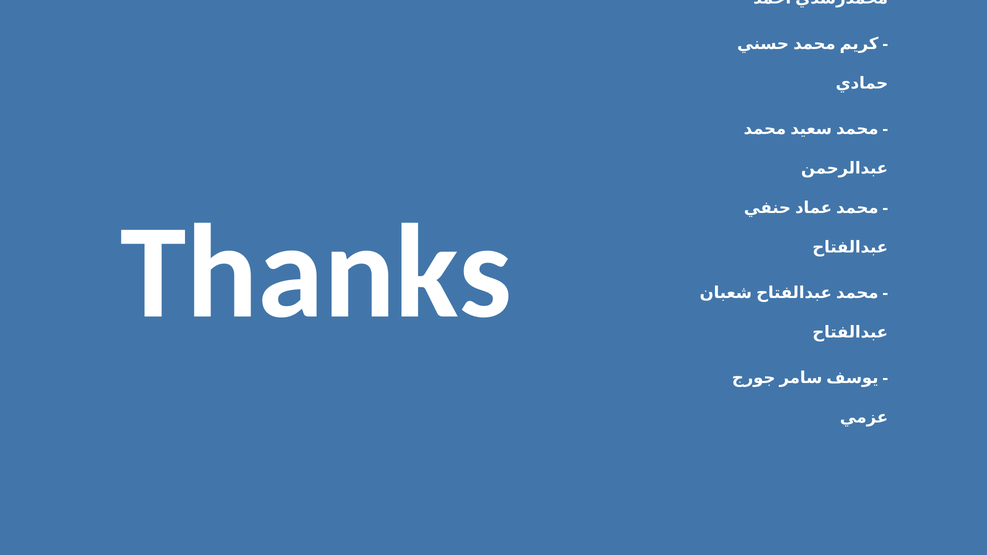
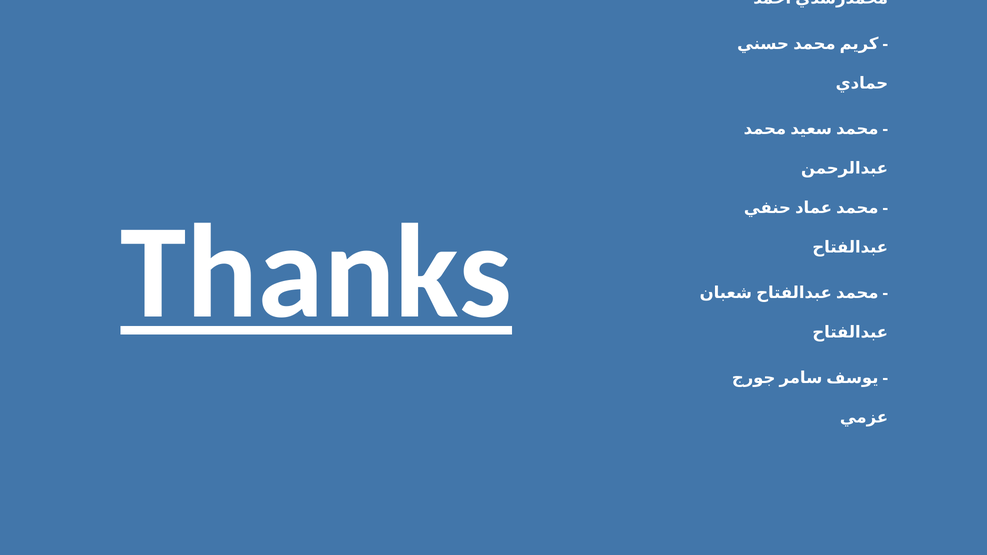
Thanks underline: none -> present (316, 273)
